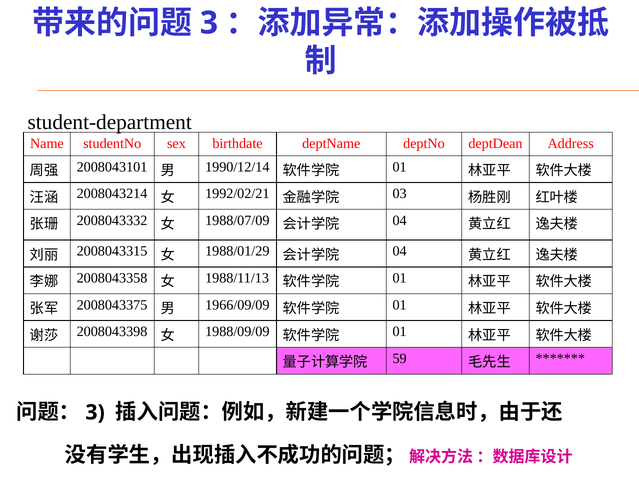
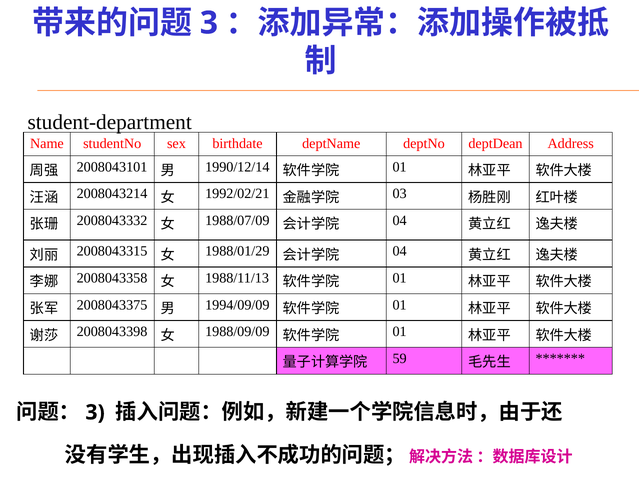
1966/09/09: 1966/09/09 -> 1994/09/09 (237, 305)
